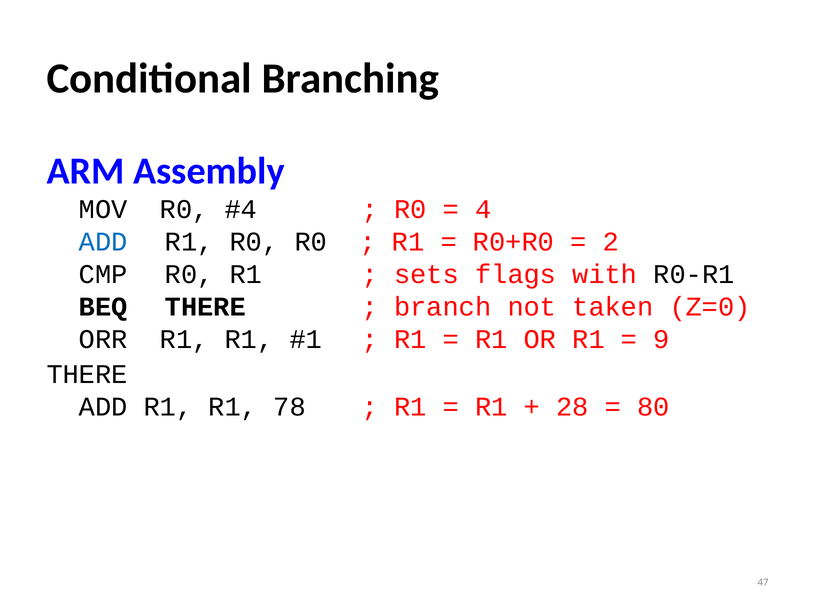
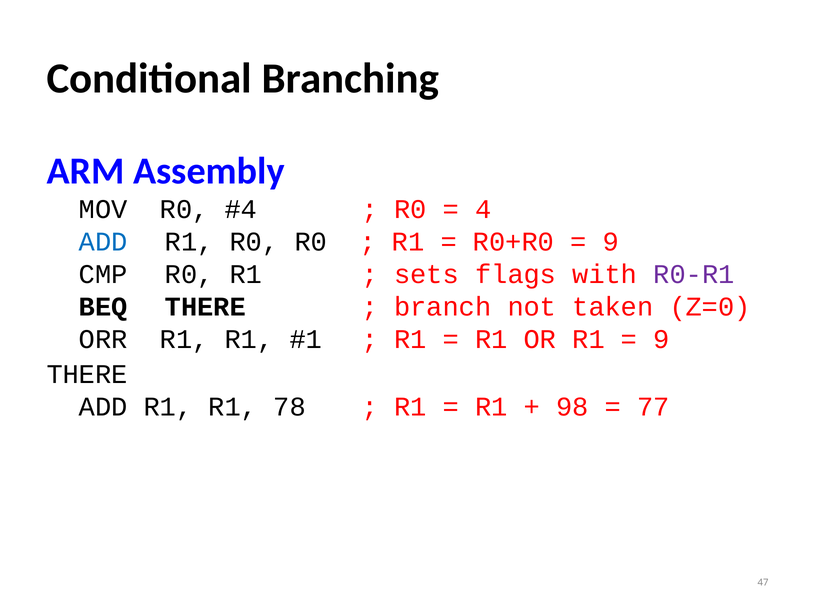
2: 2 -> 9 (611, 242)
R0-R1 colour: black -> purple (694, 274)
28: 28 -> 98 (572, 407)
80: 80 -> 77 (653, 407)
